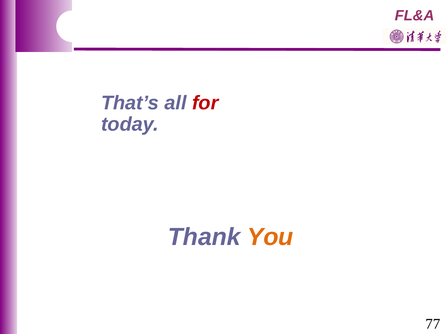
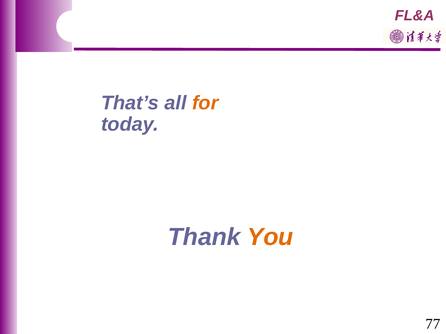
for colour: red -> orange (205, 103)
